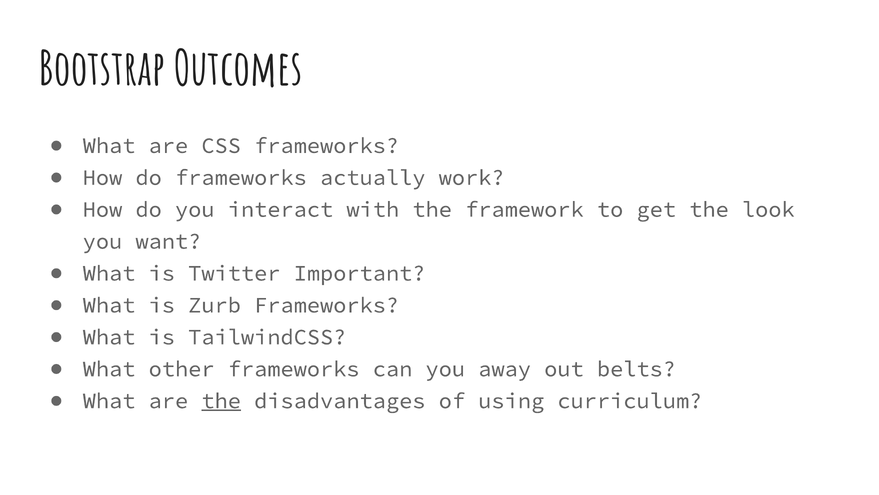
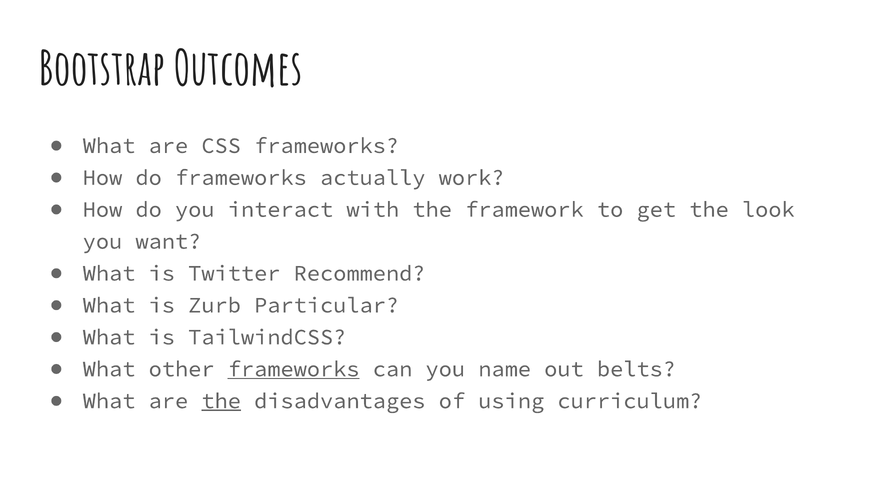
Important: Important -> Recommend (360, 273)
Zurb Frameworks: Frameworks -> Particular (327, 305)
frameworks underline: none -> present (294, 369)
away: away -> name (505, 369)
